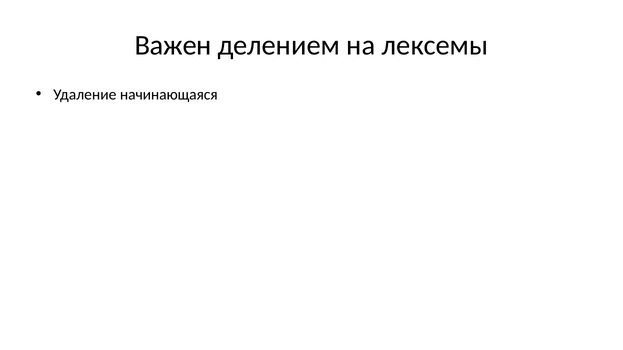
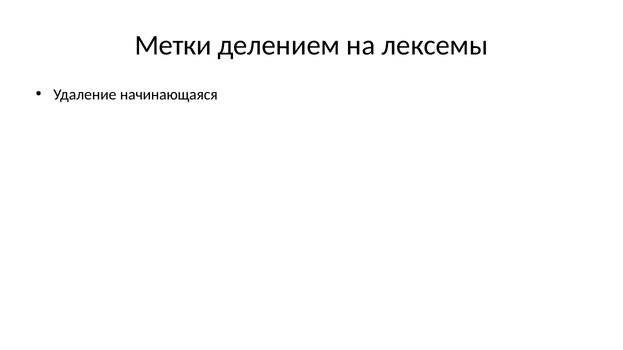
Важен: Важен -> Метки (173, 45)
